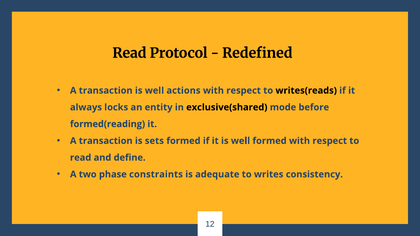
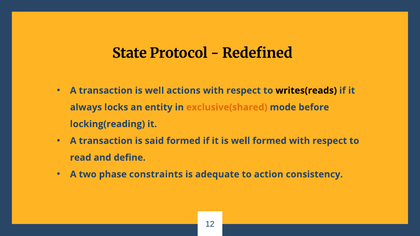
Read: Read -> State (129, 53)
exclusive(shared colour: black -> orange (227, 107)
formed(reading: formed(reading -> locking(reading (108, 124)
sets: sets -> said (154, 141)
writes: writes -> action (269, 175)
